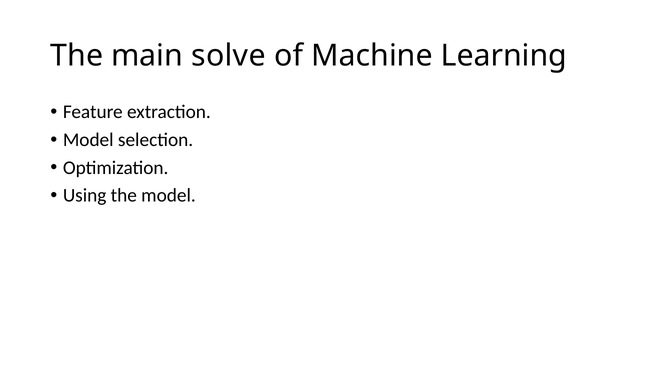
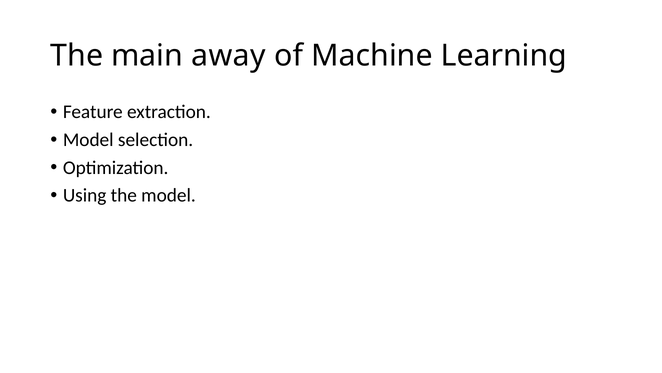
solve: solve -> away (229, 56)
